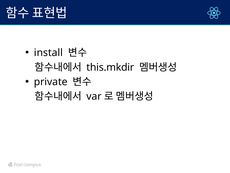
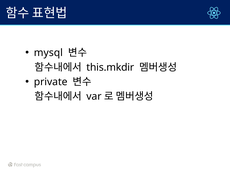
install: install -> mysql (48, 53)
